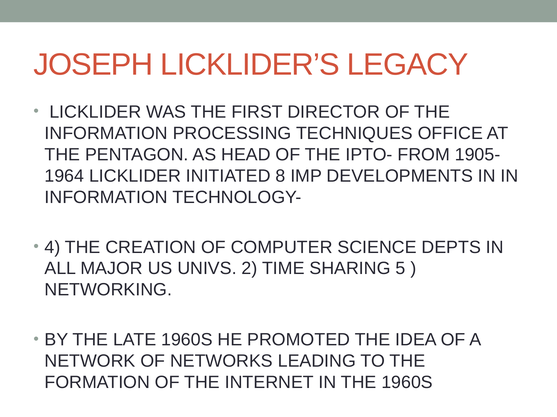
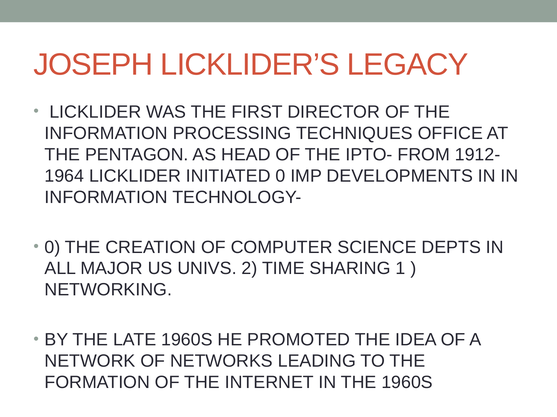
1905-: 1905- -> 1912- (478, 155)
INITIATED 8: 8 -> 0 (281, 176)
4: 4 -> 0 (52, 248)
5: 5 -> 1 (401, 269)
